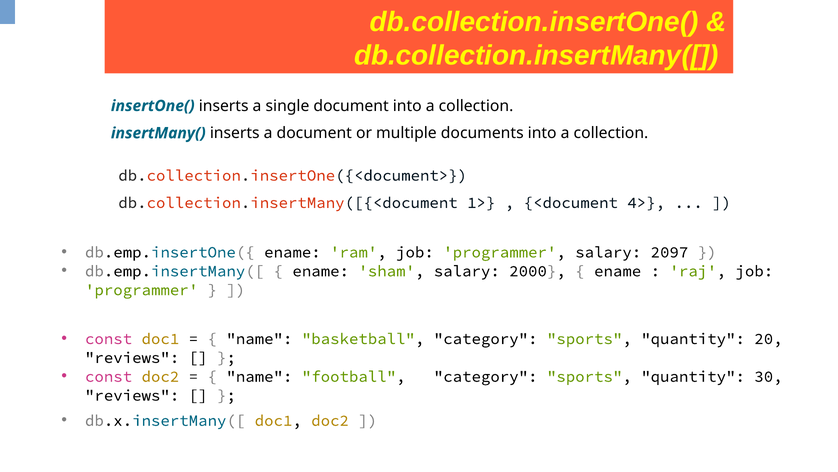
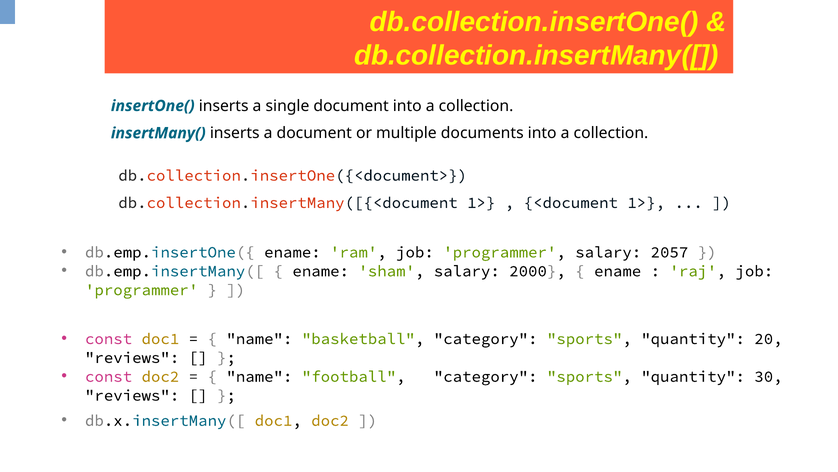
<document 4>: 4> -> 1> (646, 202)
2097: 2097 -> 2057 (669, 252)
